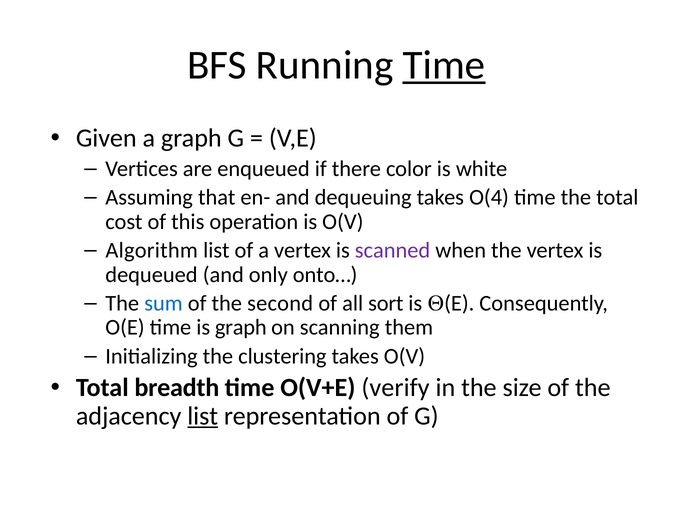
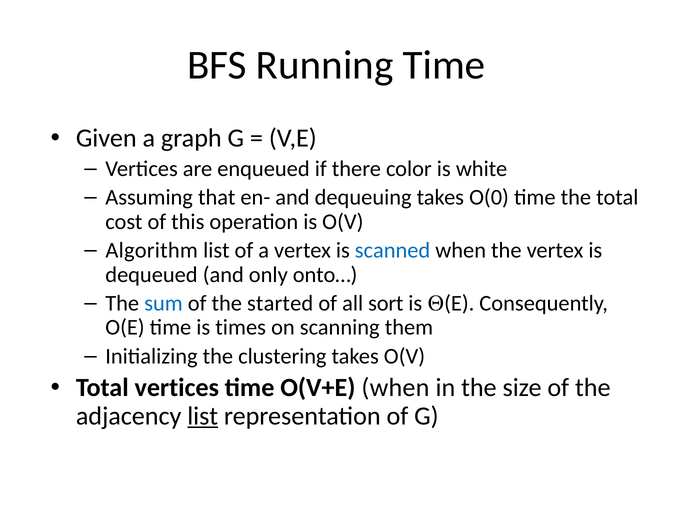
Time underline: present -> none (444, 65)
O(4: O(4 -> O(0 (489, 197)
scanned colour: purple -> blue (393, 250)
second: second -> started (280, 303)
is graph: graph -> times (241, 327)
Total breadth: breadth -> vertices (177, 388)
O(V+E verify: verify -> when (395, 388)
